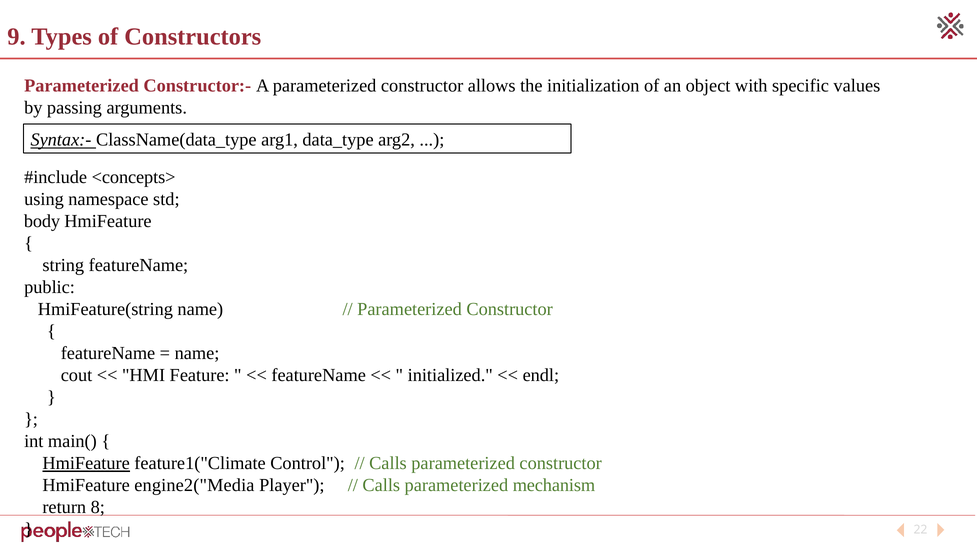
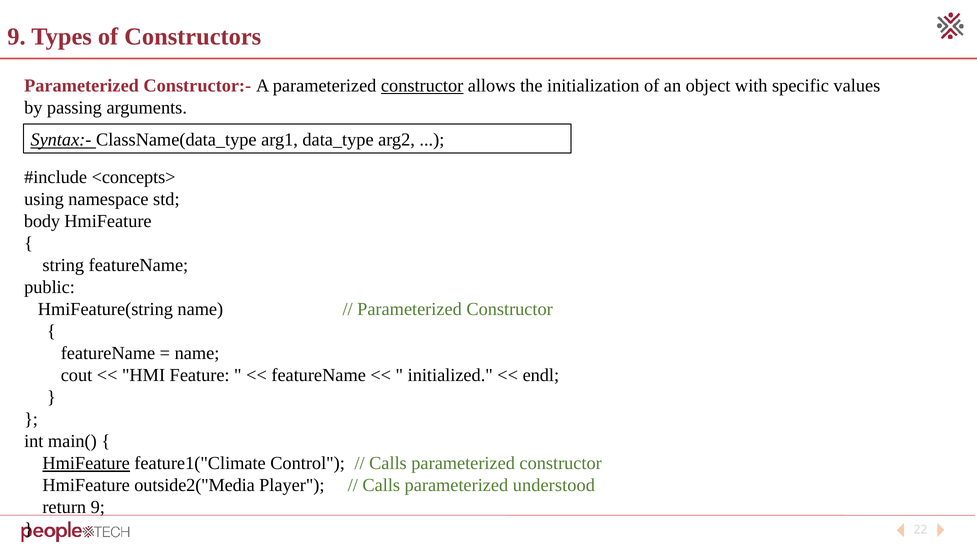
constructor underline: none -> present (422, 86)
engine2("Media: engine2("Media -> outside2("Media (195, 485)
mechanism: mechanism -> understood (554, 485)
return 8: 8 -> 9 (98, 507)
